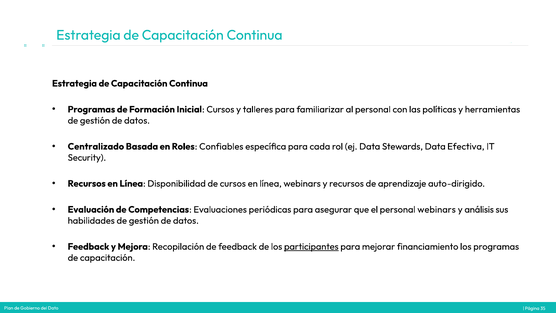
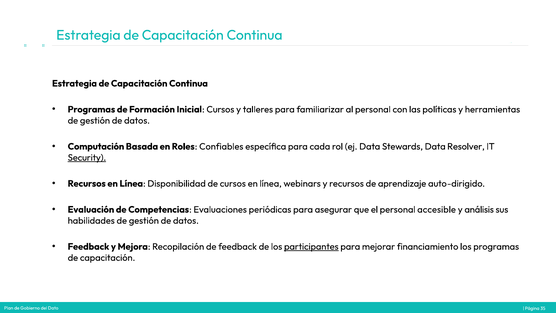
Centralizado: Centralizado -> Computación (96, 146)
Efectiva: Efectiva -> Resolver (466, 146)
Security underline: none -> present (87, 158)
personal webinars: webinars -> accesible (437, 209)
